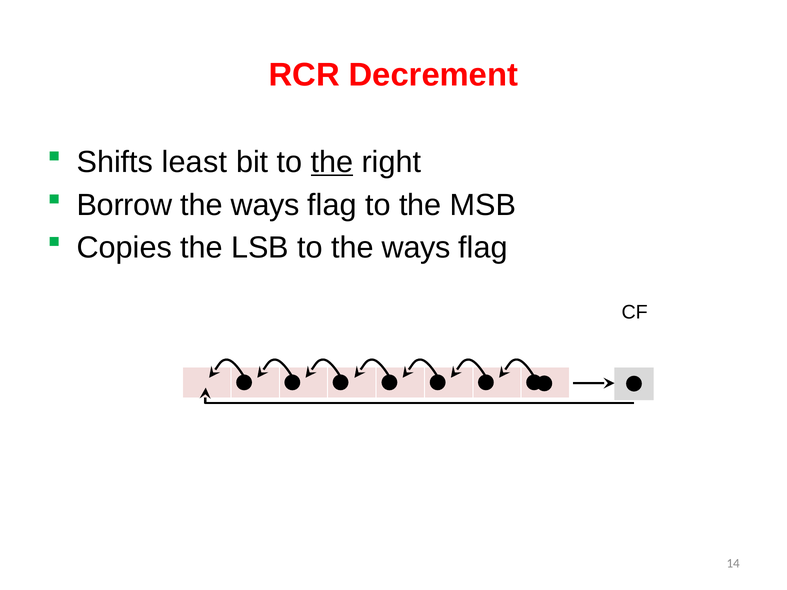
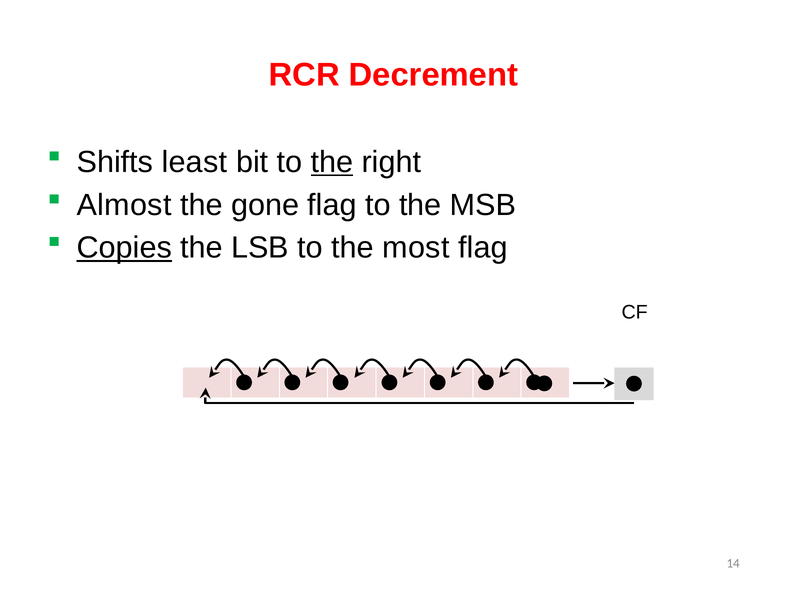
Borrow: Borrow -> Almost (124, 205)
ways: ways -> gone (265, 205)
Copies underline: none -> present (124, 248)
to the ways: ways -> most (416, 248)
